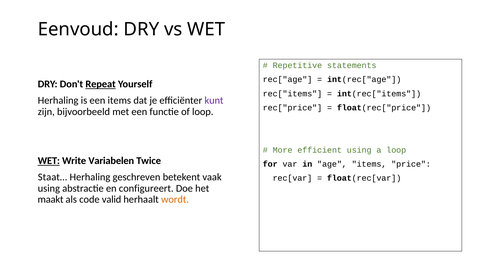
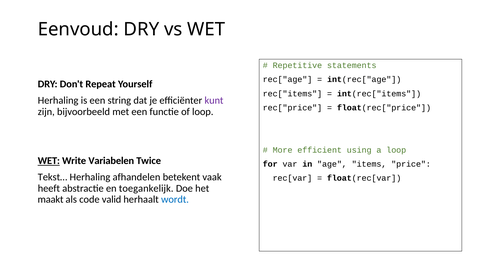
Repeat underline: present -> none (101, 84)
een items: items -> string (119, 101)
Staat…: Staat… -> Tekst… (53, 177)
geschreven: geschreven -> afhandelen (136, 177)
using: using -> heeft (49, 188)
configureert: configureert -> toegankelijk (146, 188)
wordt colour: orange -> blue (175, 199)
